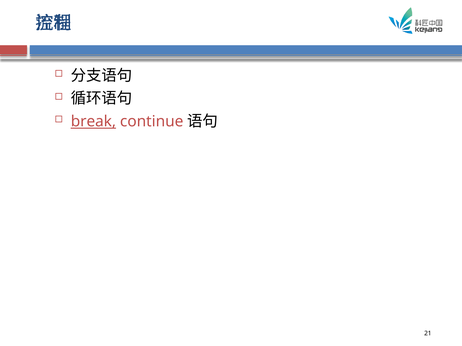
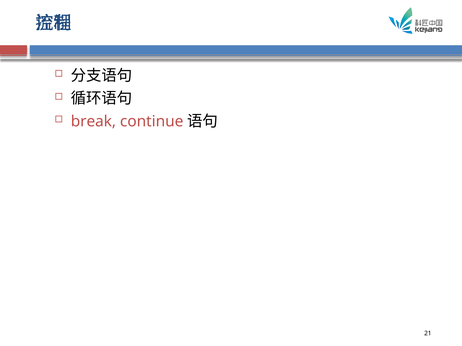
break underline: present -> none (93, 122)
